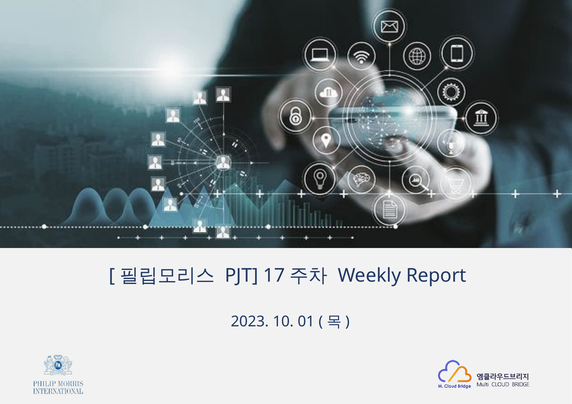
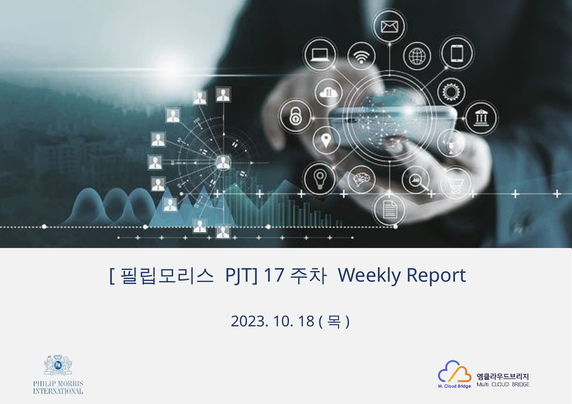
01: 01 -> 18 (306, 322)
